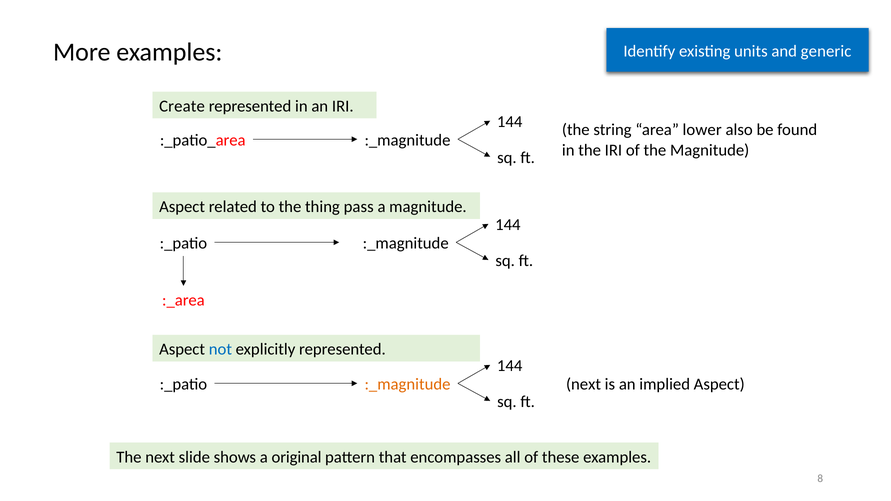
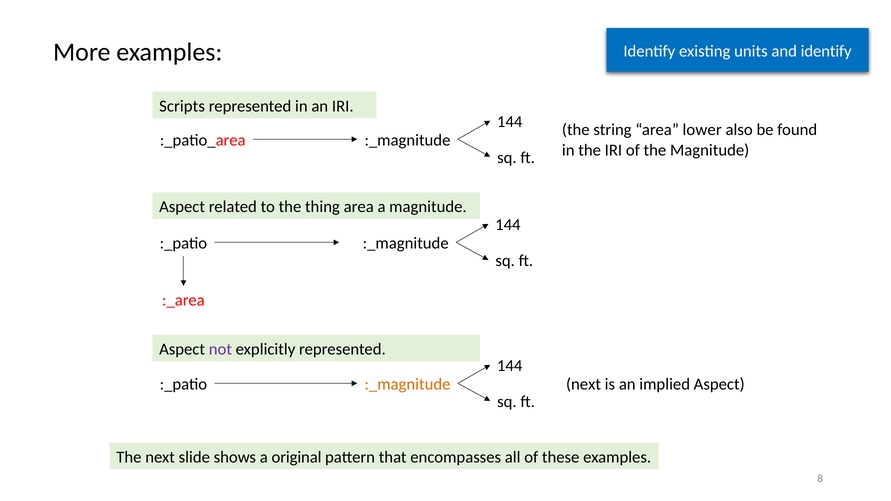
and generic: generic -> identify (826, 51)
Create: Create -> Scripts (182, 106)
thing pass: pass -> area (359, 207)
not colour: blue -> purple (220, 349)
